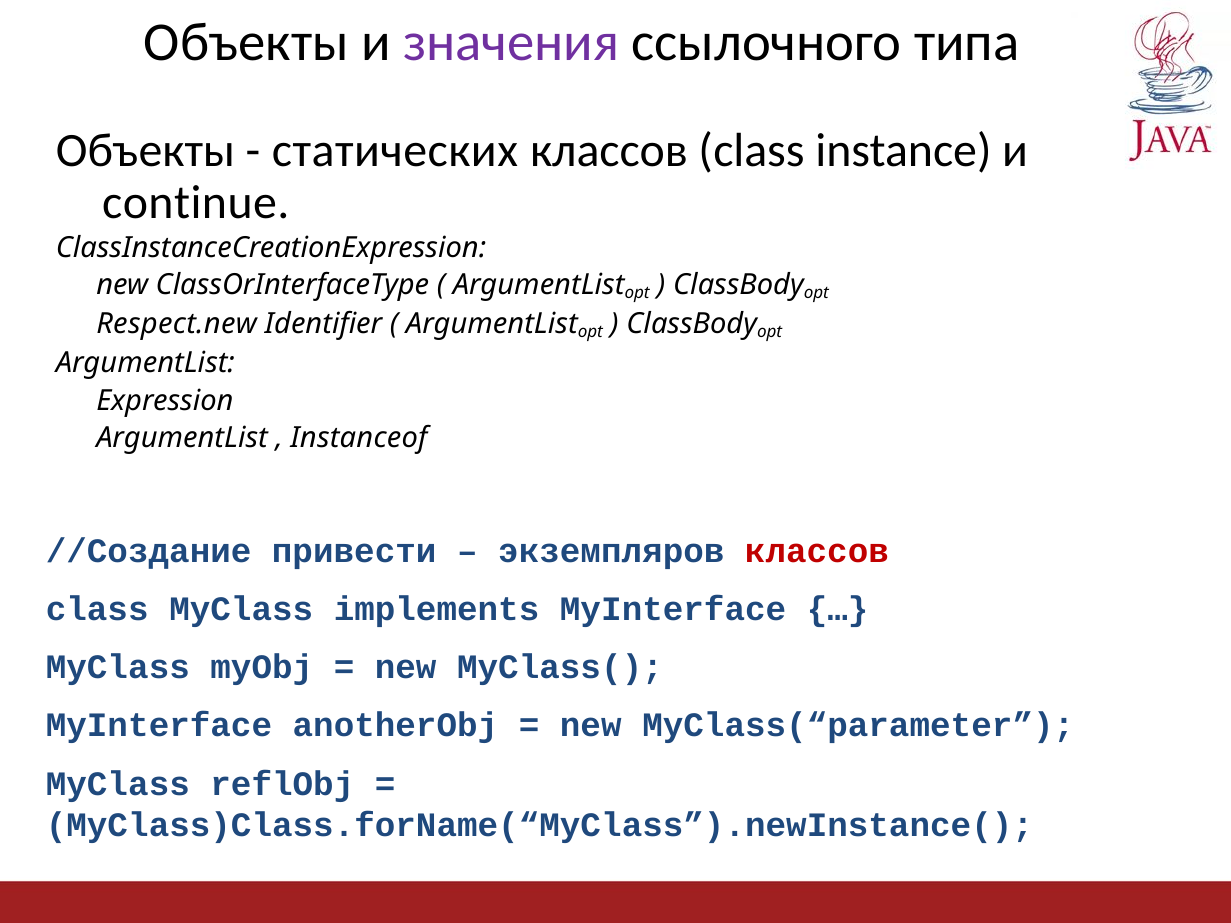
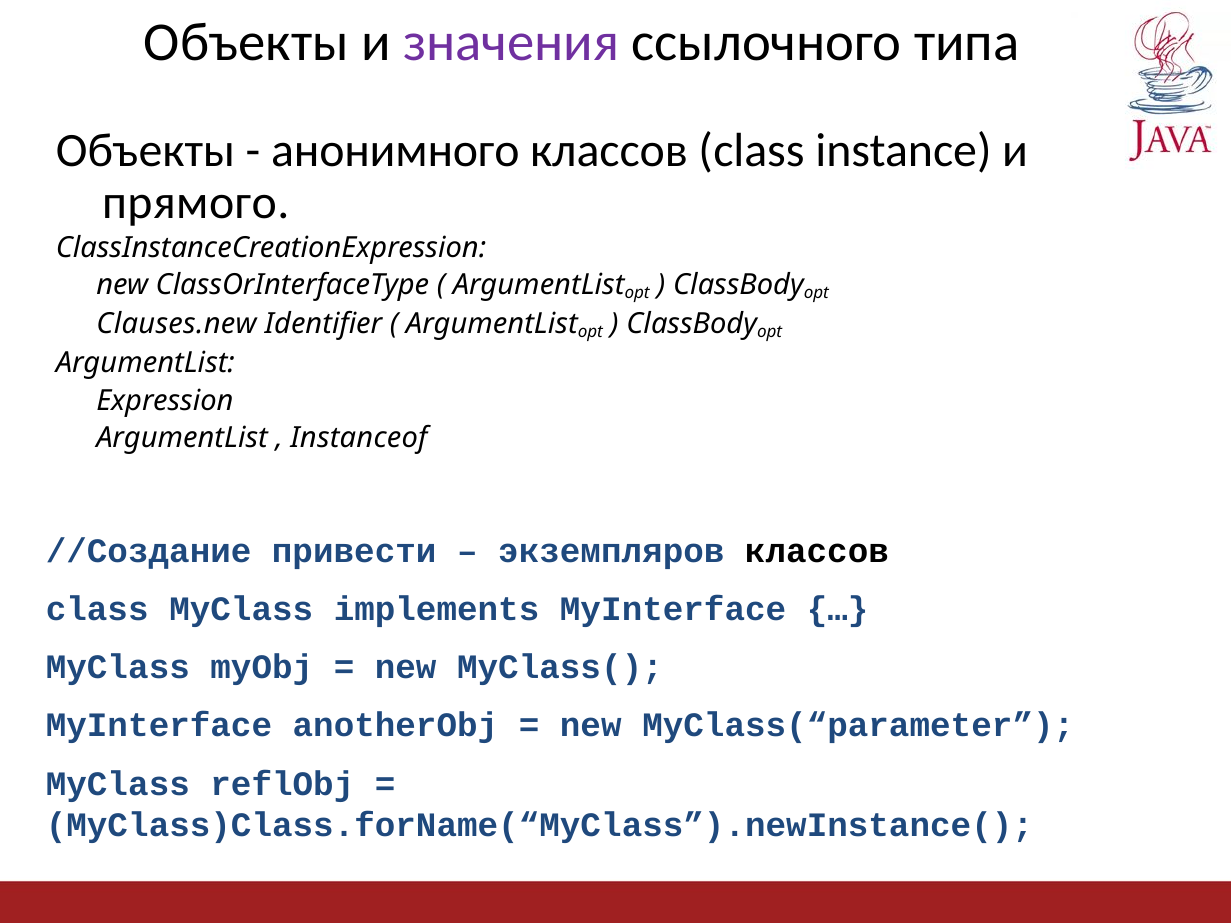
статических: статических -> анонимного (395, 151)
continue: continue -> прямого (196, 203)
Respect.new: Respect.new -> Clauses.new (177, 324)
классов colour: red -> black (817, 551)
